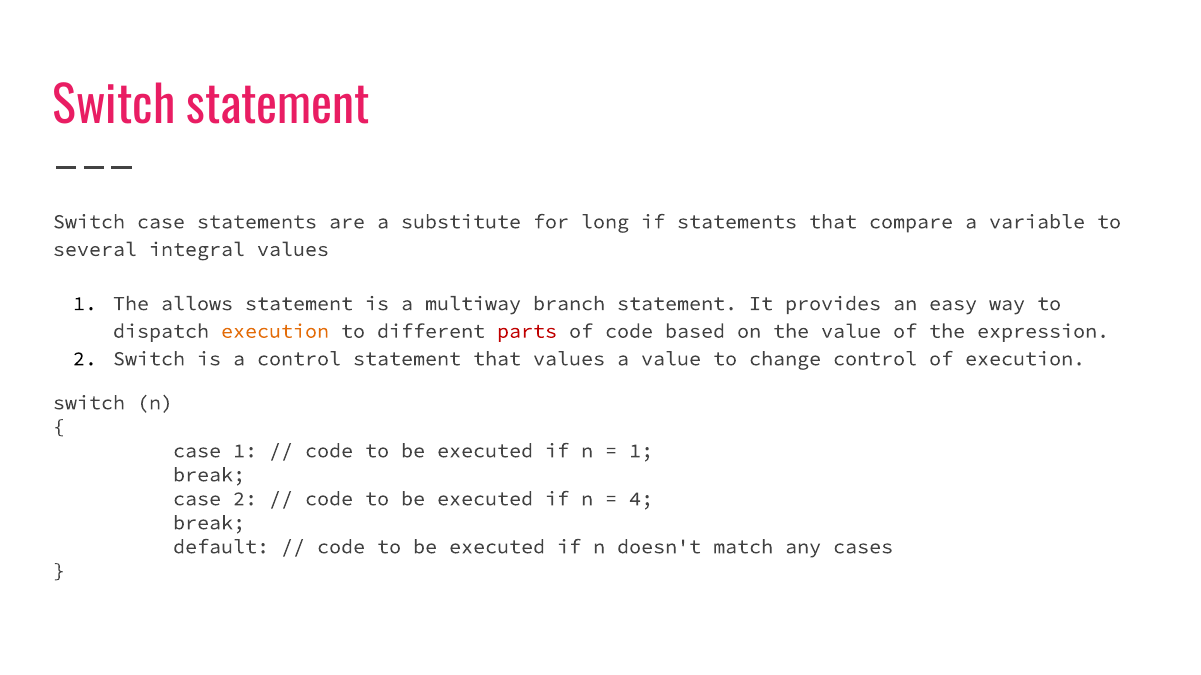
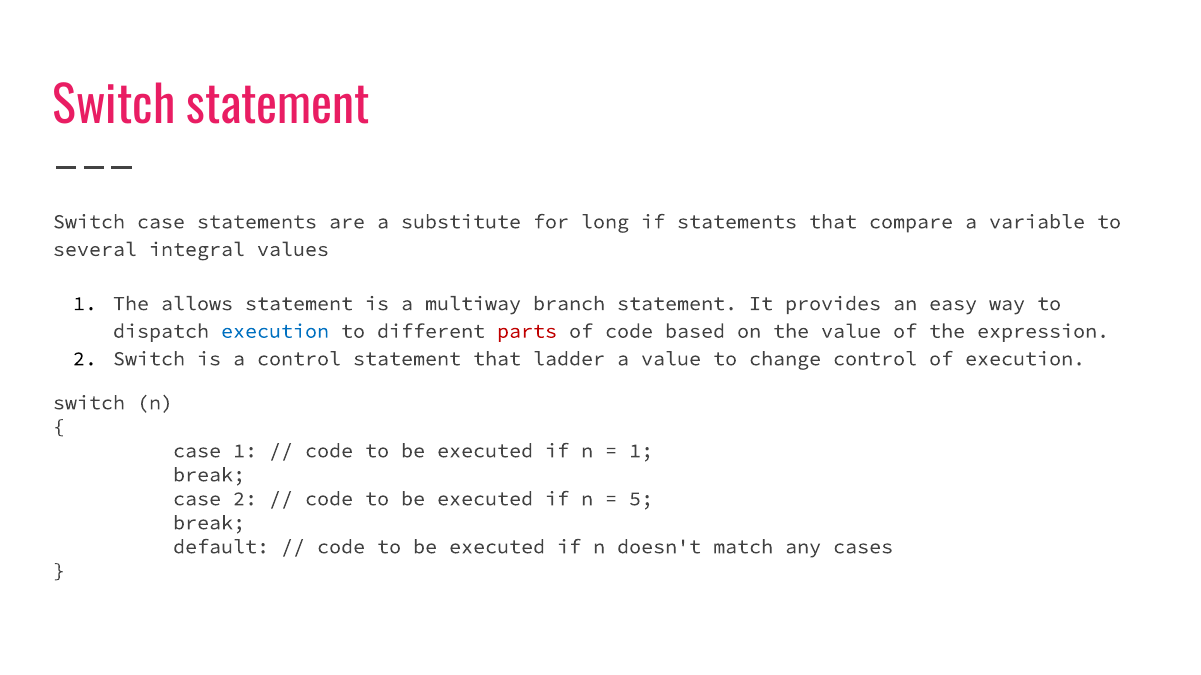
execution colour: orange -> blue (275, 331)
that values: values -> ladder (569, 359)
4: 4 -> 5 (641, 499)
